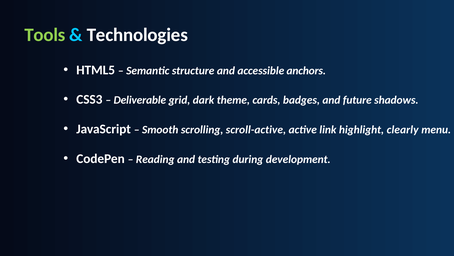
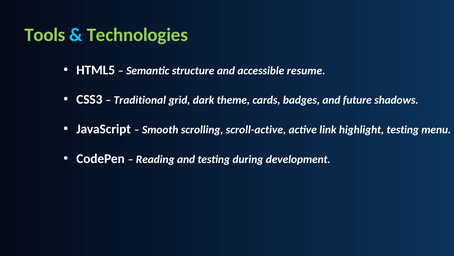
Technologies colour: white -> light green (137, 35)
anchors: anchors -> resume (306, 70)
Deliverable: Deliverable -> Traditional (140, 100)
highlight clearly: clearly -> testing (403, 130)
